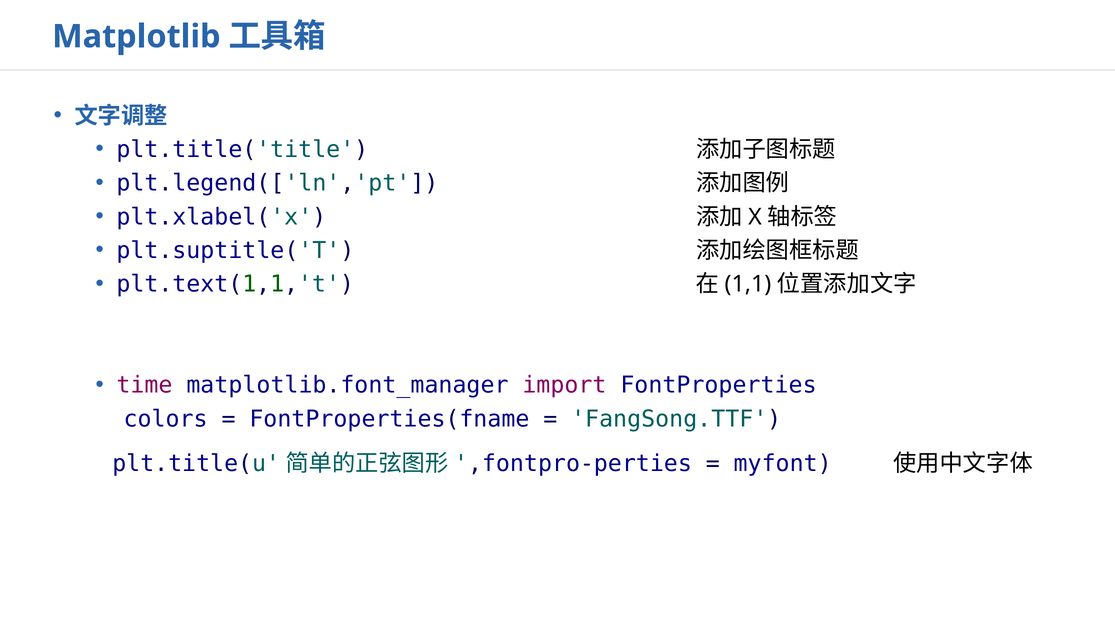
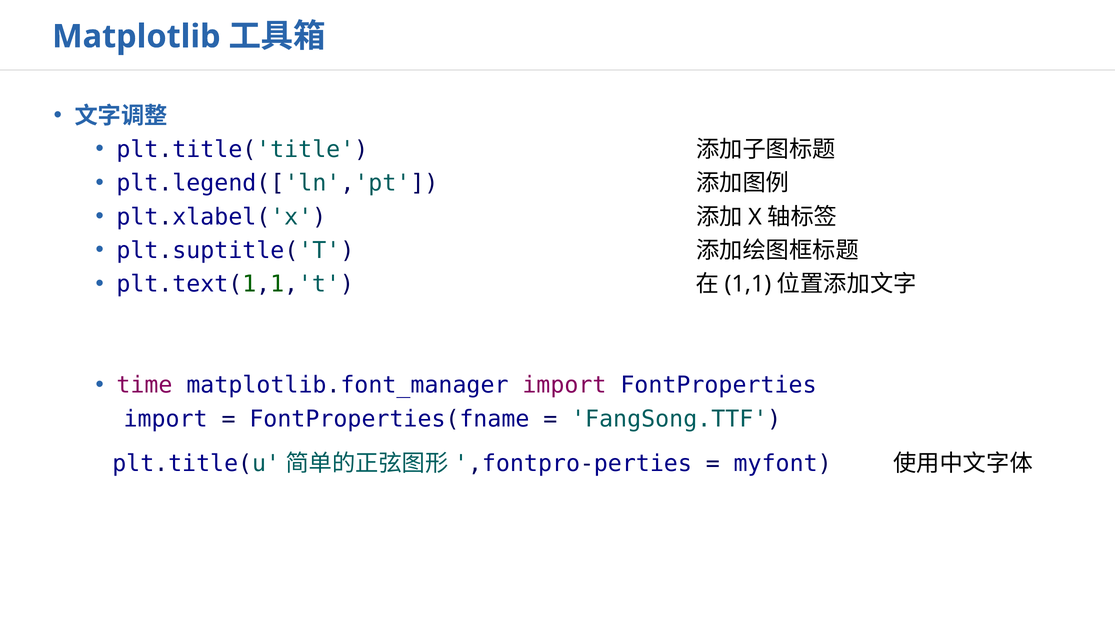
colors: colors -> import (166, 419)
